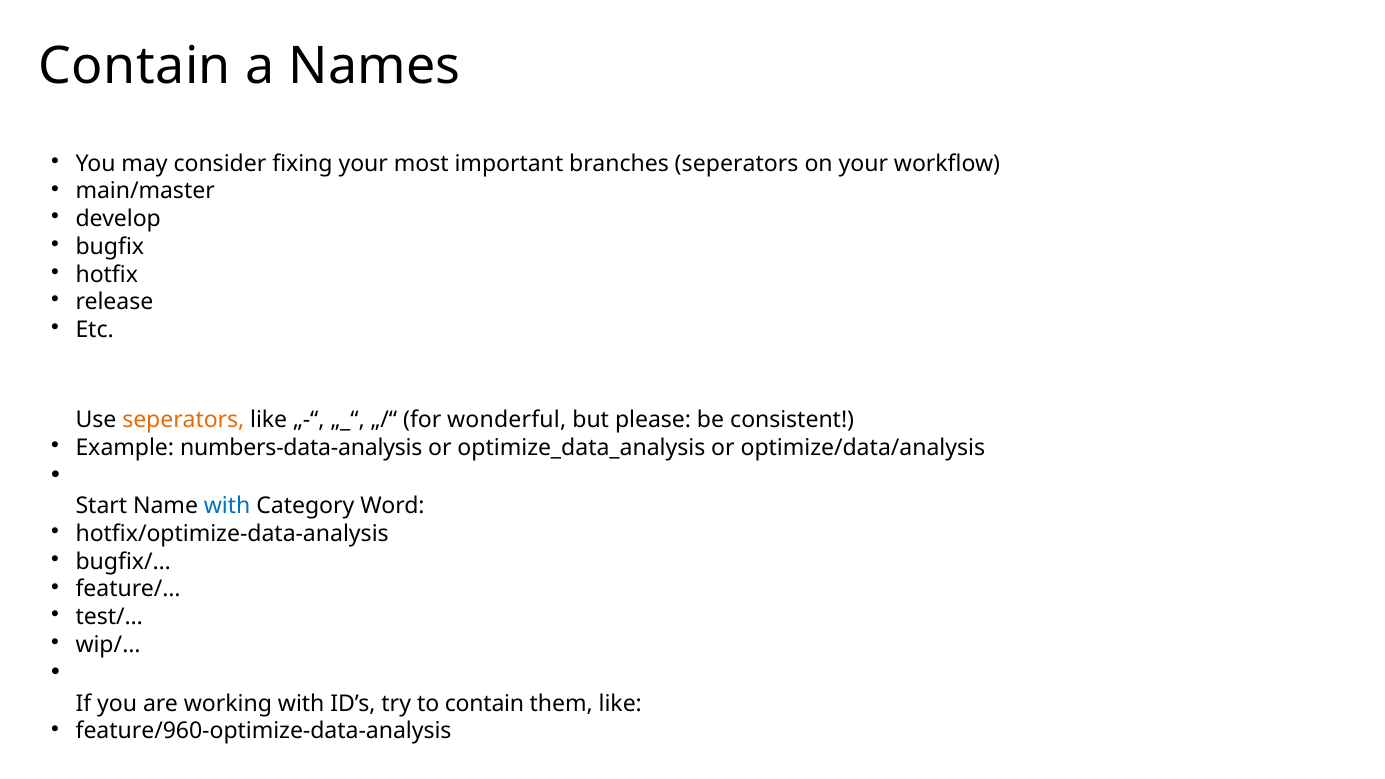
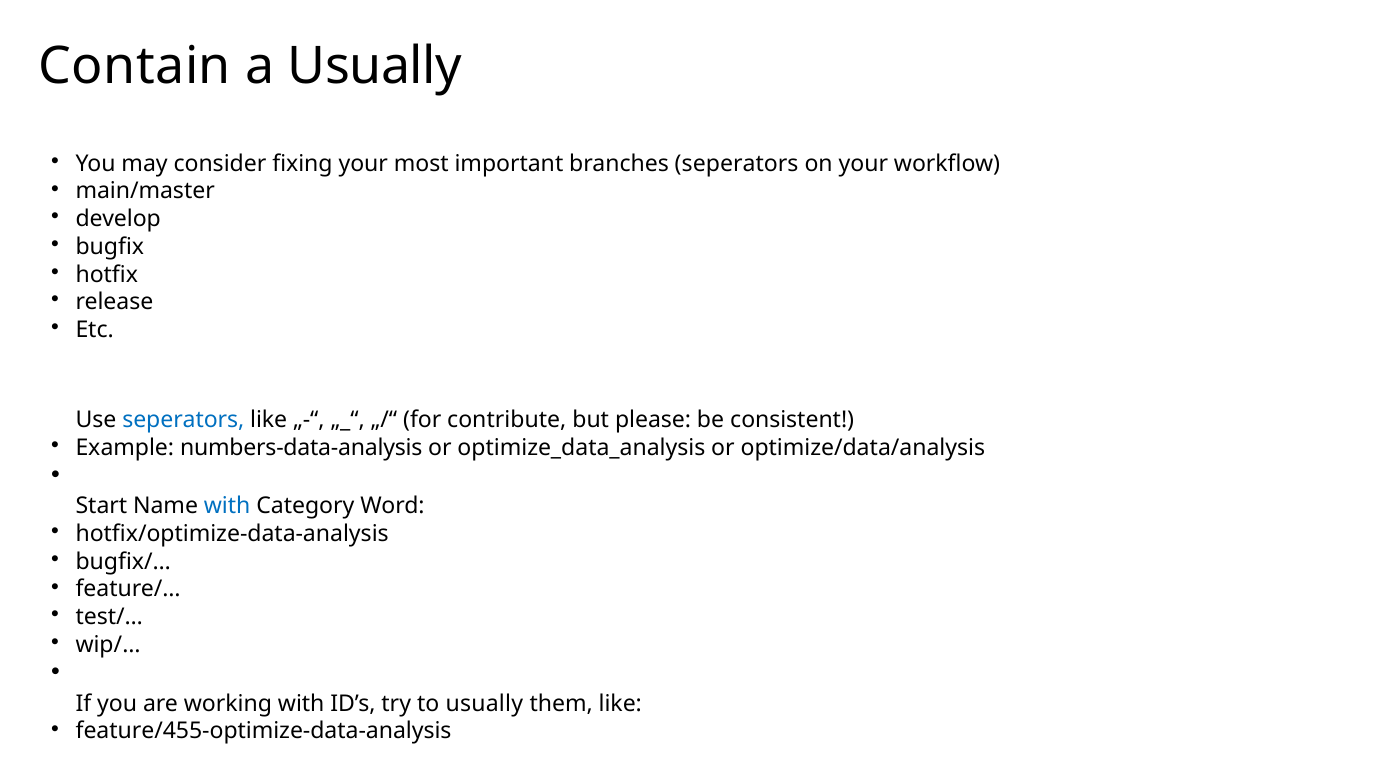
a Names: Names -> Usually (375, 66)
seperators colour: orange -> blue (183, 420)
wonderful: wonderful -> contribute (507, 420)
to contain: contain -> usually (484, 704)
feature/960-optimize-data-analysis: feature/960-optimize-data-analysis -> feature/455-optimize-data-analysis (264, 731)
